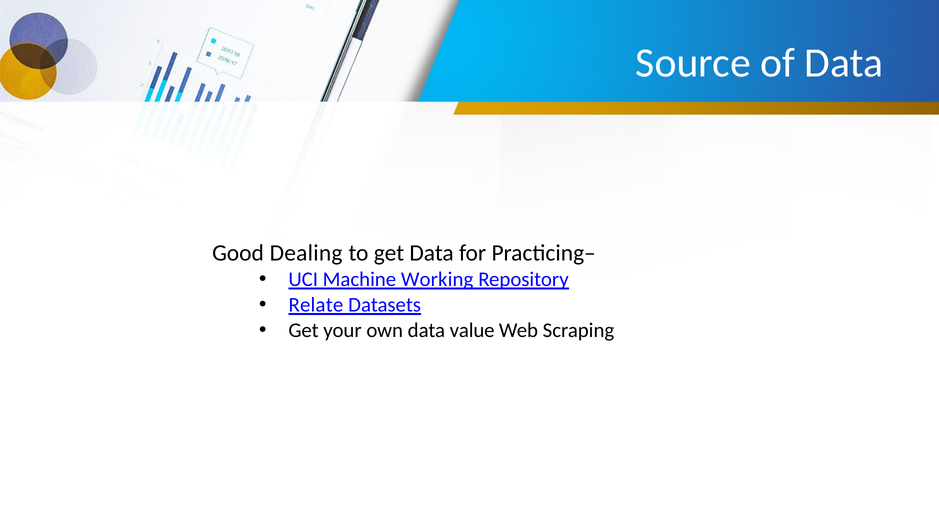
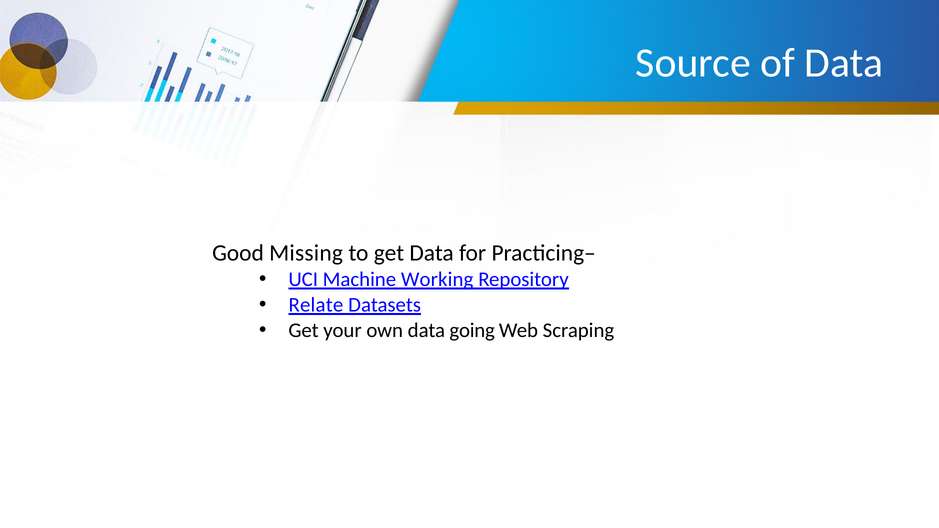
Dealing: Dealing -> Missing (306, 253)
value: value -> going (472, 330)
